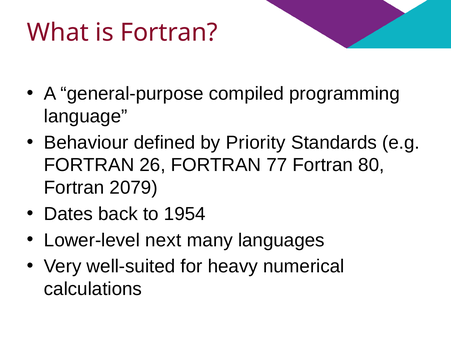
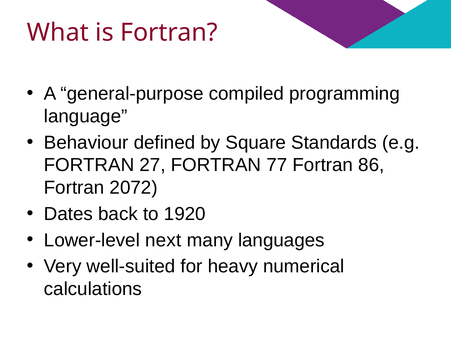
Priority: Priority -> Square (256, 143)
26: 26 -> 27 (153, 165)
80: 80 -> 86 (371, 165)
2079: 2079 -> 2072 (134, 188)
1954: 1954 -> 1920 (185, 214)
